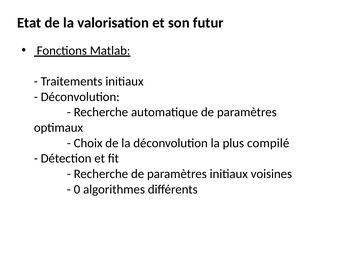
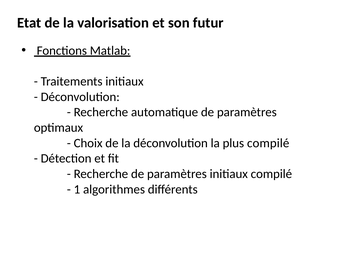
initiaux voisines: voisines -> compilé (271, 174)
0: 0 -> 1 (77, 189)
